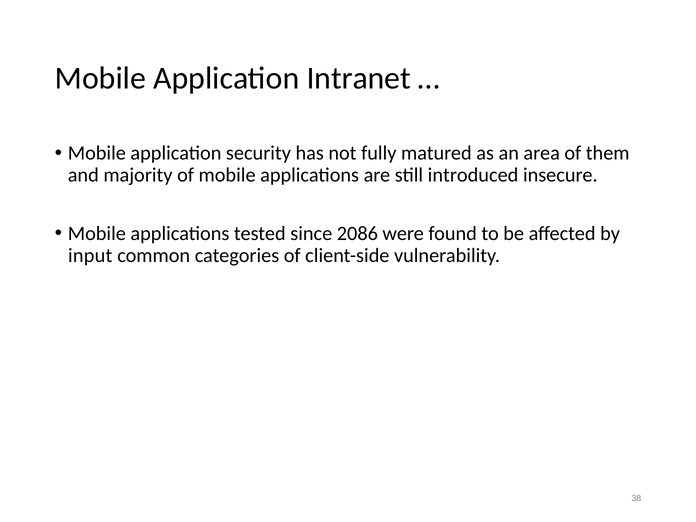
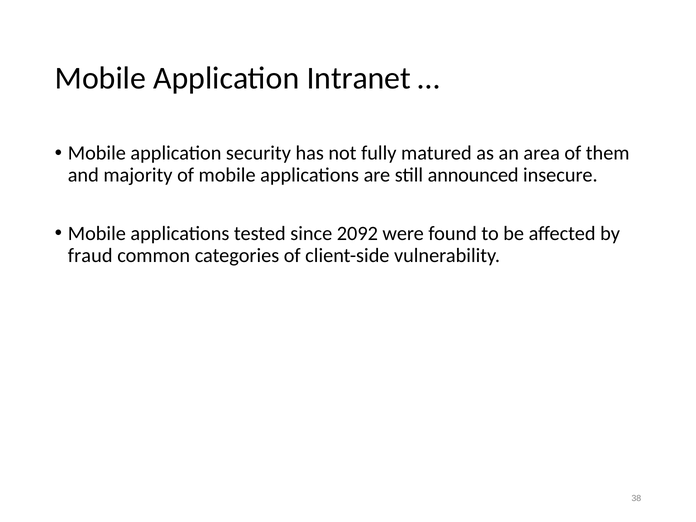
introduced: introduced -> announced (473, 175)
2086: 2086 -> 2092 (357, 234)
input: input -> fraud (90, 255)
